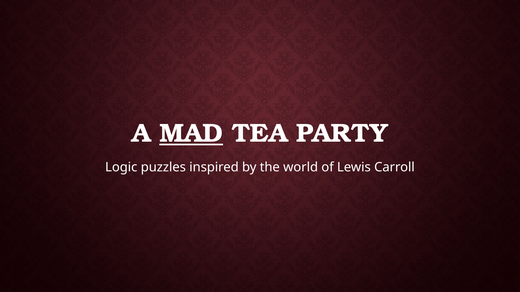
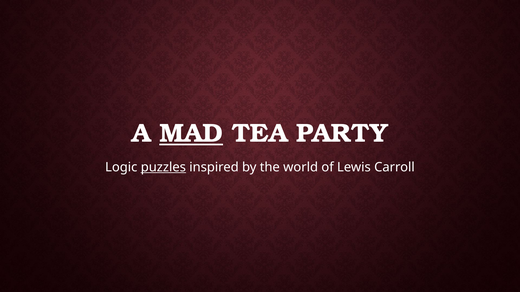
puzzles underline: none -> present (163, 167)
